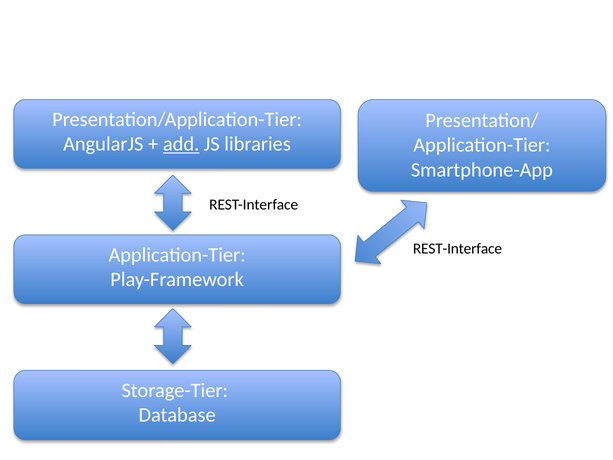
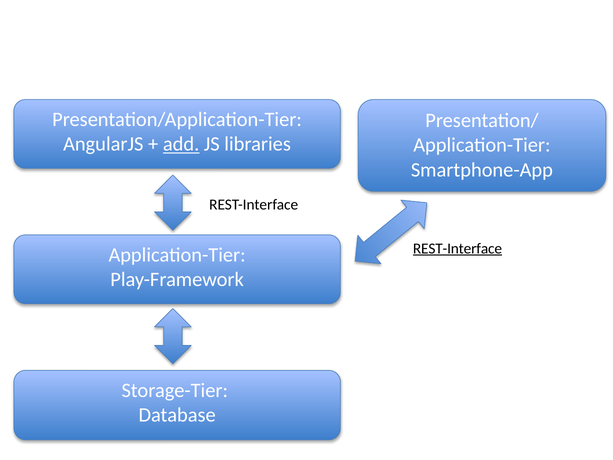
REST-Interface underline: none -> present (457, 248)
